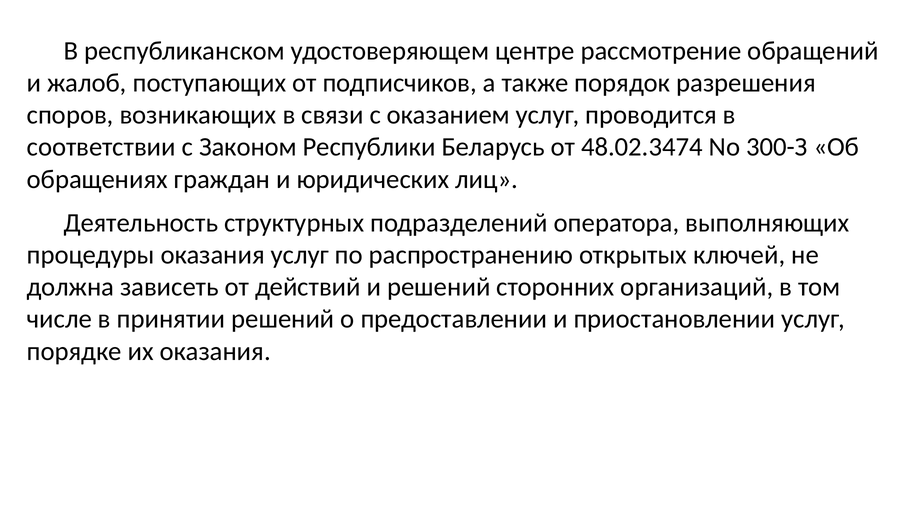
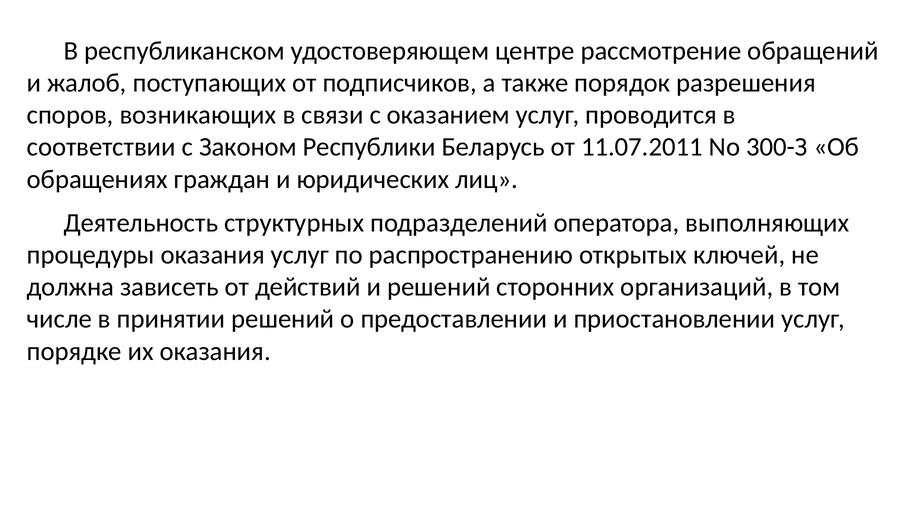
48.02.3474: 48.02.3474 -> 11.07.2011 (642, 147)
